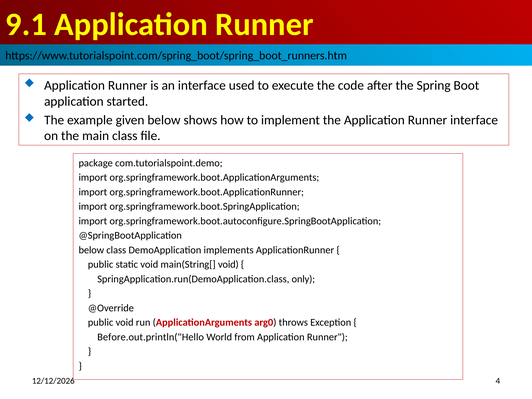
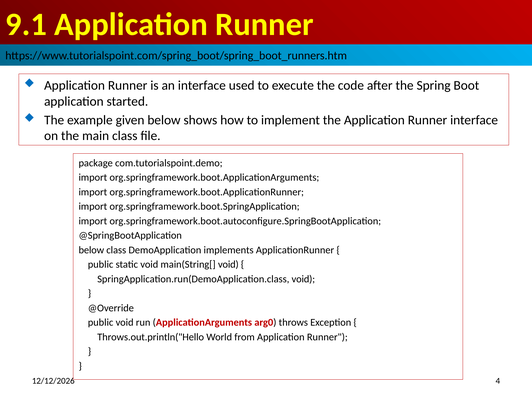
SpringApplication.run(DemoApplication.class only: only -> void (303, 279)
Before.out.println("Hello: Before.out.println("Hello -> Throws.out.println("Hello (151, 337)
